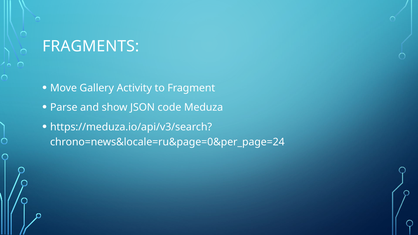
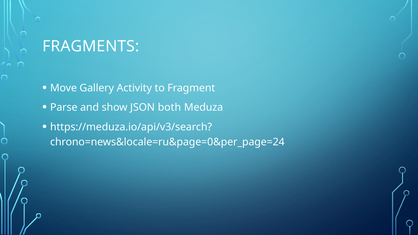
code: code -> both (169, 108)
